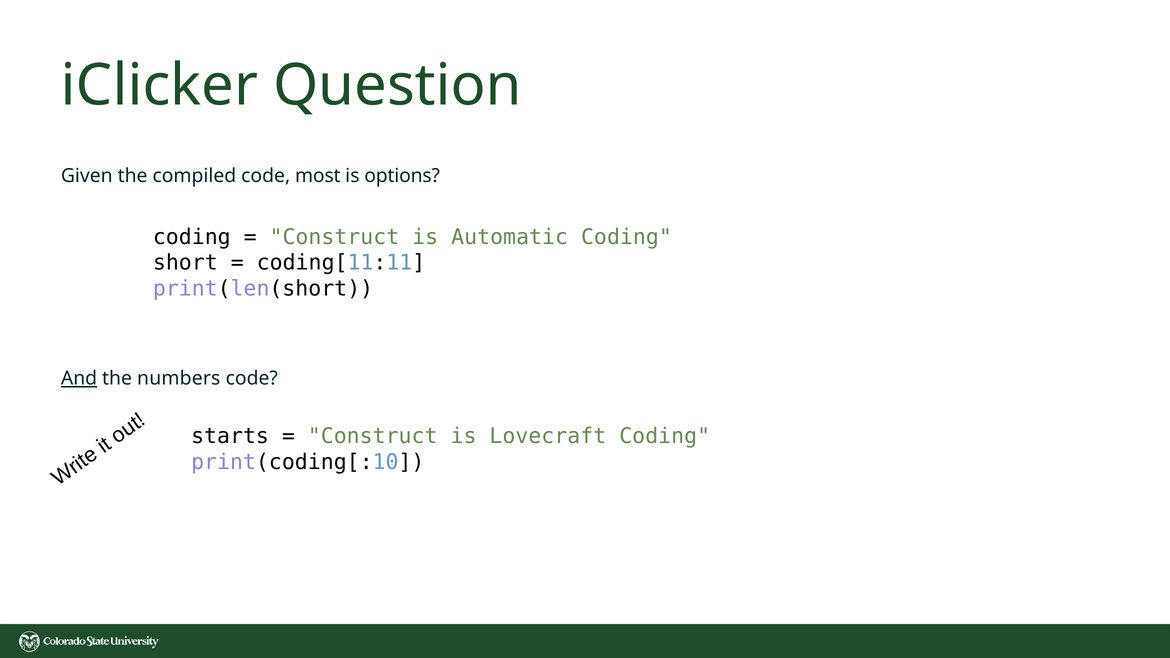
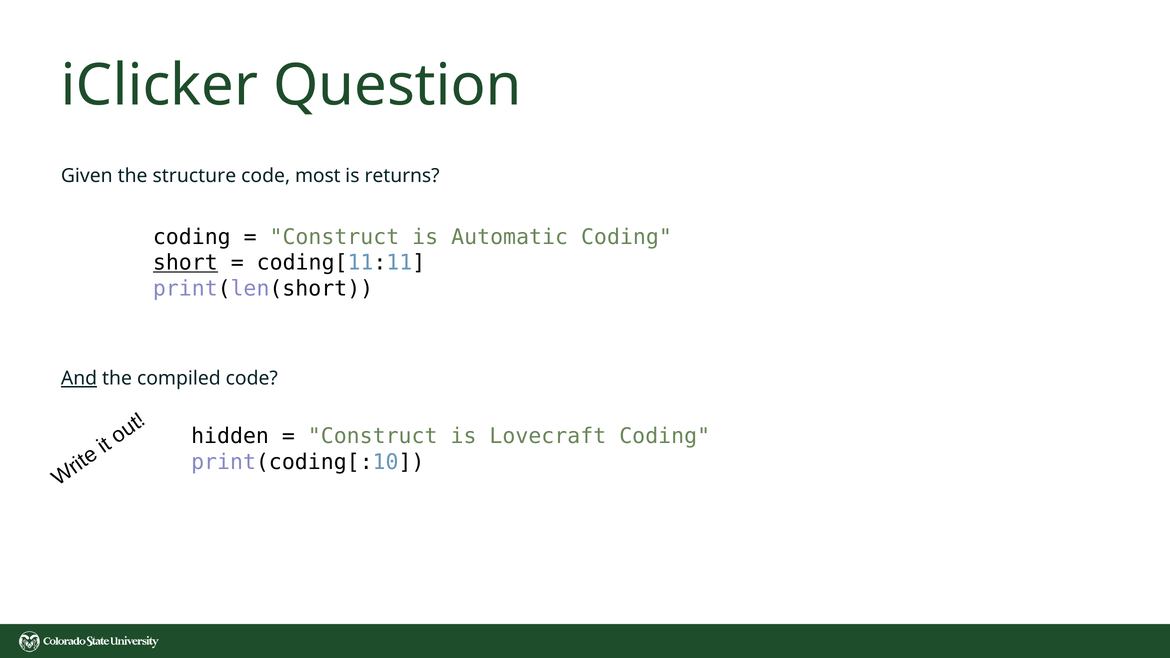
compiled: compiled -> structure (194, 176)
options: options -> returns (402, 176)
short underline: none -> present (185, 263)
numbers: numbers -> compiled (179, 379)
starts: starts -> hidden (230, 436)
